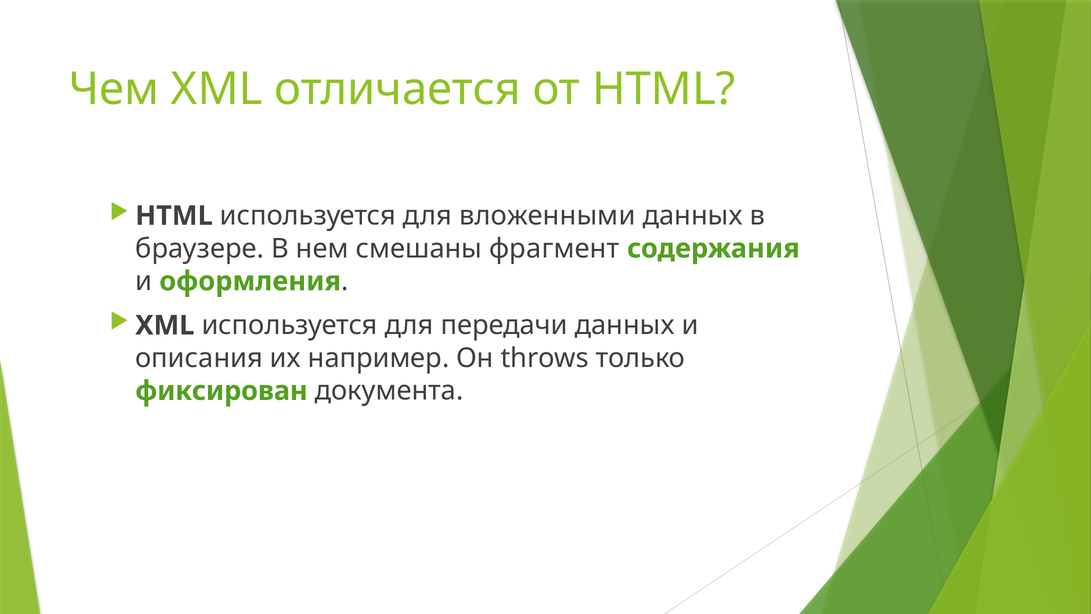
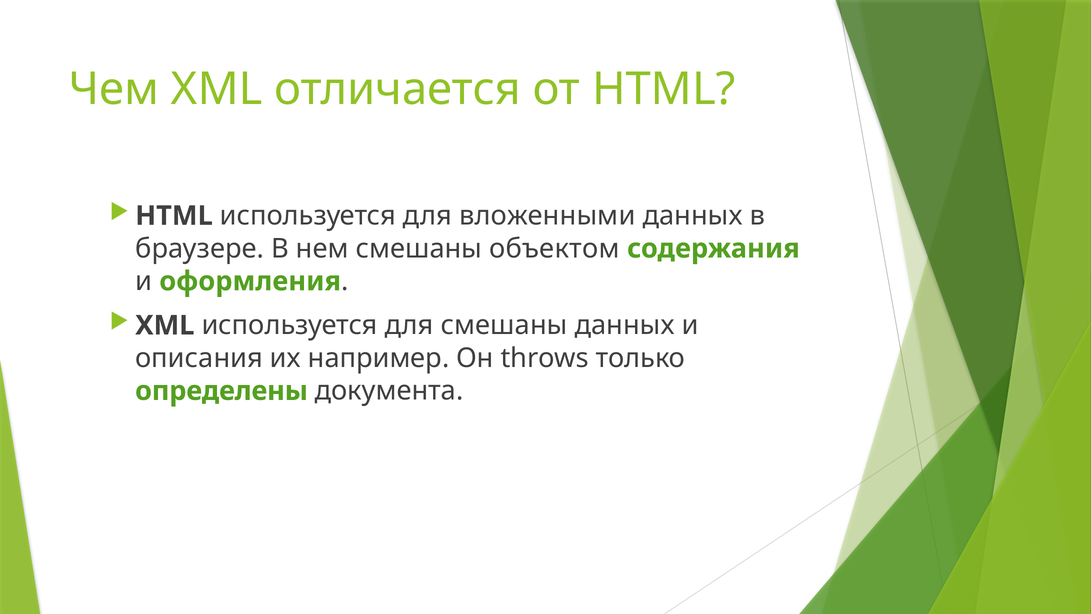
фрагмент: фрагмент -> объектом (554, 248)
для передачи: передачи -> смешаны (504, 325)
фиксирован: фиксирован -> определены (222, 391)
